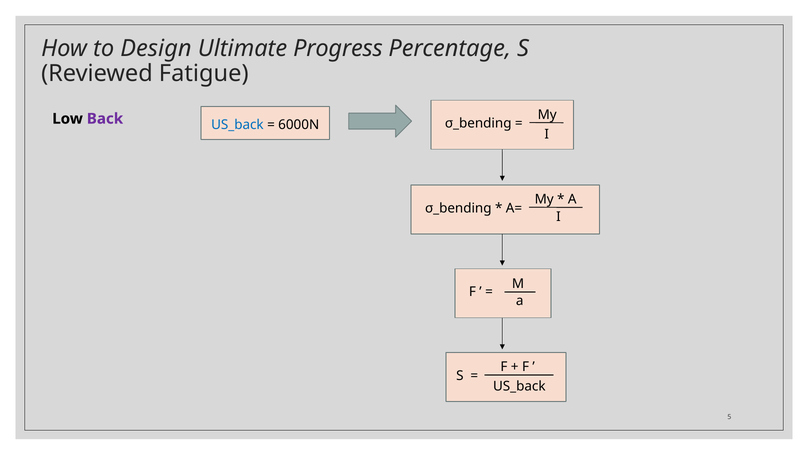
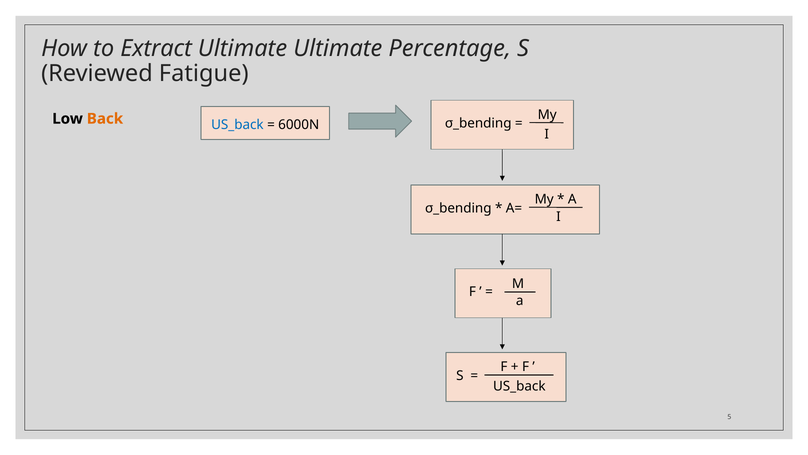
Design: Design -> Extract (156, 48)
Ultimate Progress: Progress -> Ultimate (338, 48)
Back colour: purple -> orange (105, 119)
